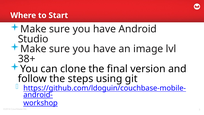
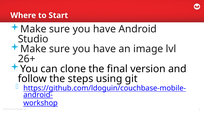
38+: 38+ -> 26+ (27, 59)
